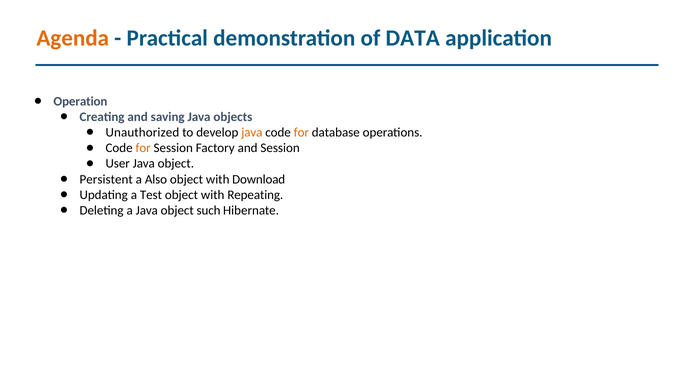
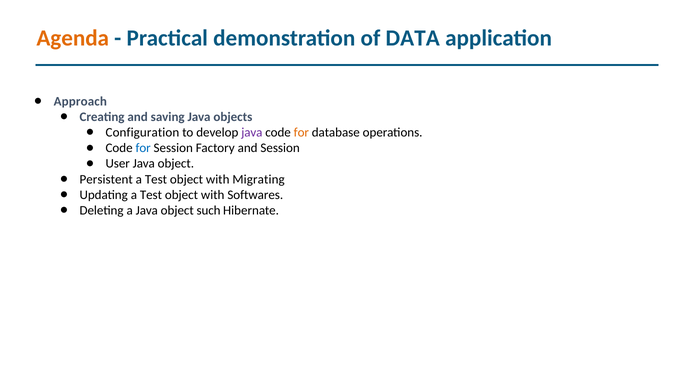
Operation: Operation -> Approach (80, 101)
Unauthorized: Unauthorized -> Configuration (142, 133)
java colour: orange -> purple (252, 133)
for colour: orange -> blue (143, 148)
Also: Also -> Test (156, 179)
Download: Download -> Migrating (259, 179)
Repeating: Repeating -> Softwares (255, 195)
